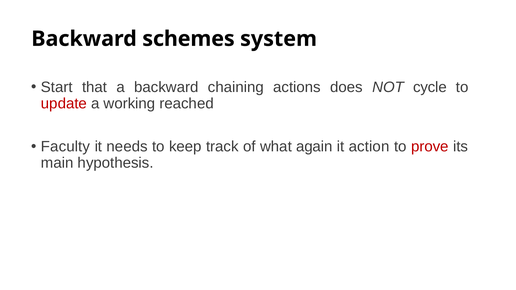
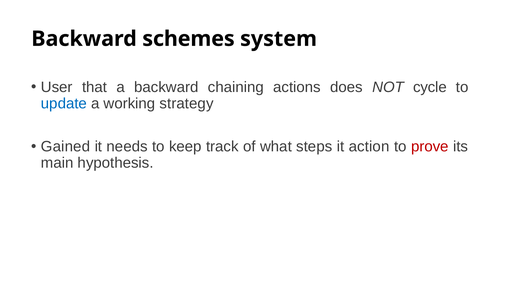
Start: Start -> User (57, 87)
update colour: red -> blue (64, 103)
reached: reached -> strategy (187, 103)
Faculty: Faculty -> Gained (66, 147)
again: again -> steps (314, 147)
